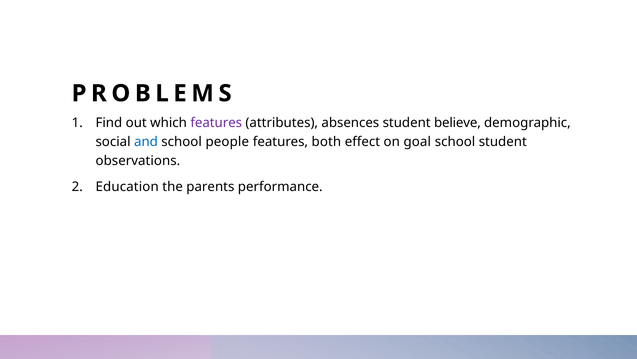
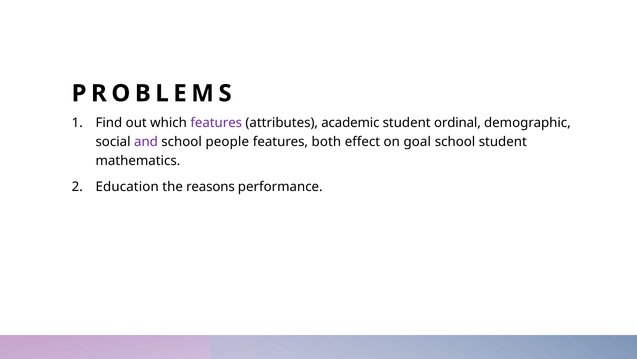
absences: absences -> academic (350, 123)
believe: believe -> ordinal (457, 123)
and colour: blue -> purple (146, 142)
observations: observations -> mathematics (138, 161)
parents: parents -> reasons (210, 187)
